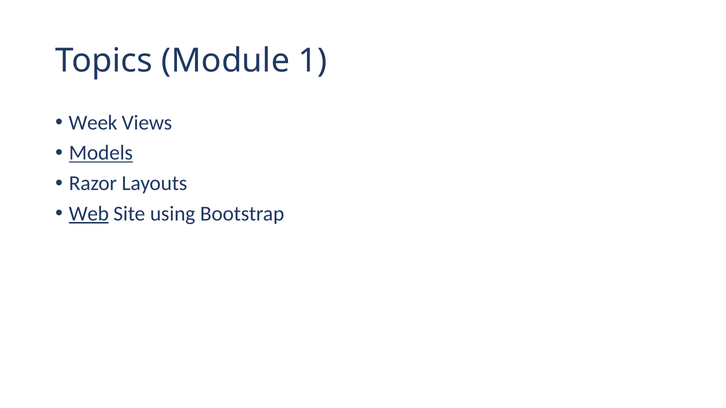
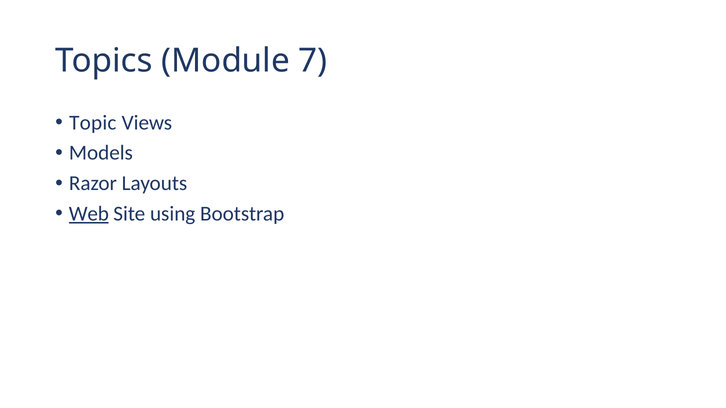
1: 1 -> 7 (313, 61)
Week: Week -> Topic (93, 123)
Models underline: present -> none (101, 153)
